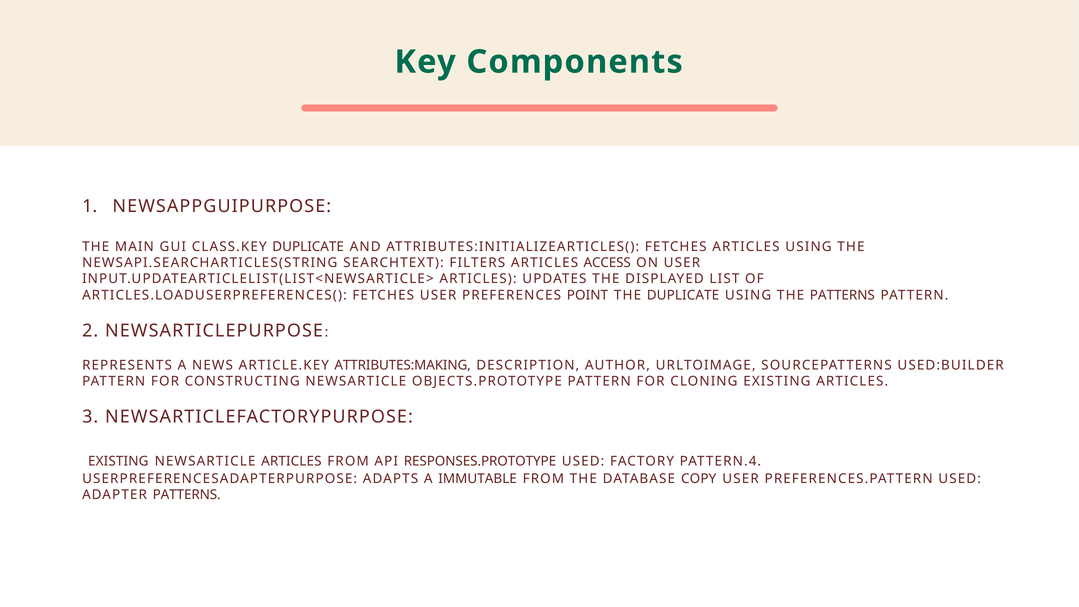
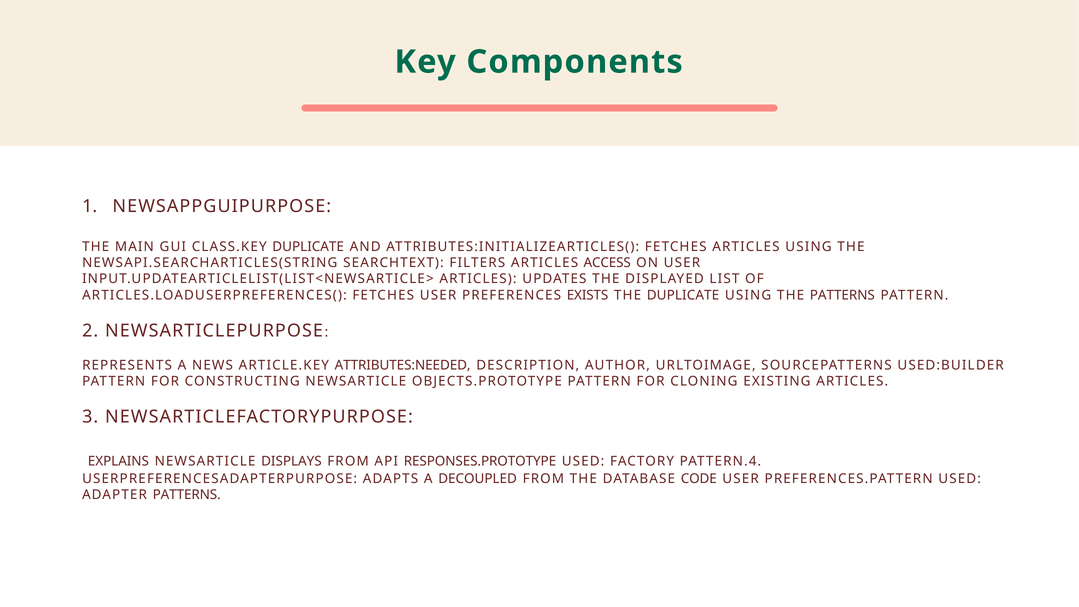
POINT: POINT -> EXISTS (588, 295)
ATTRIBUTES:MAKING: ATTRIBUTES:MAKING -> ATTRIBUTES:NEEDED (403, 365)
EXISTING: EXISTING -> EXPLAINS (118, 462)
NEWSARTICLE ARTICLES: ARTICLES -> DISPLAYS (291, 462)
IMMUTABLE: IMMUTABLE -> DECOUPLED (478, 479)
COPY: COPY -> CODE (699, 479)
